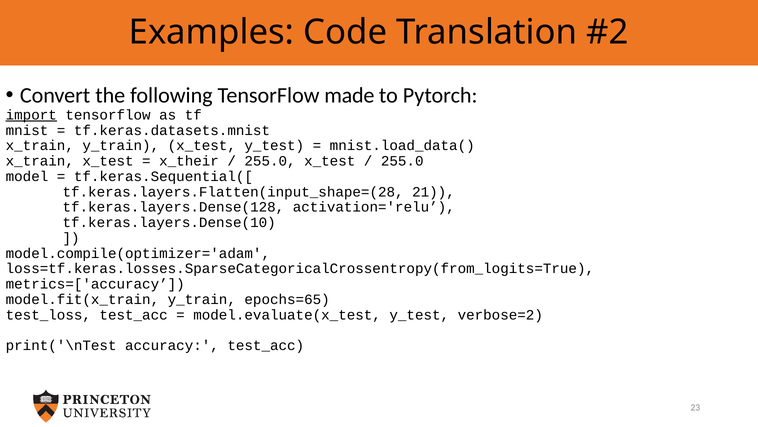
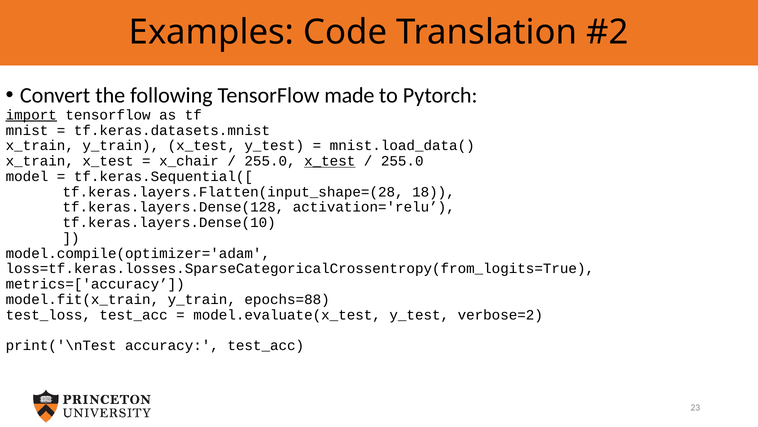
x_their: x_their -> x_chair (189, 161)
x_test underline: none -> present (330, 161)
21: 21 -> 18 (433, 192)
epochs=65: epochs=65 -> epochs=88 (287, 299)
